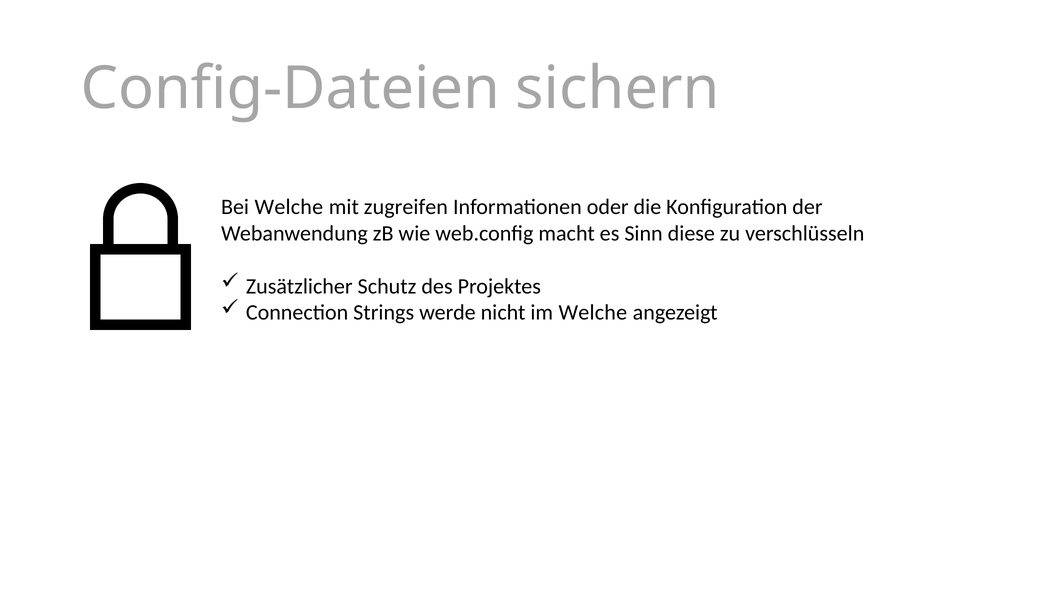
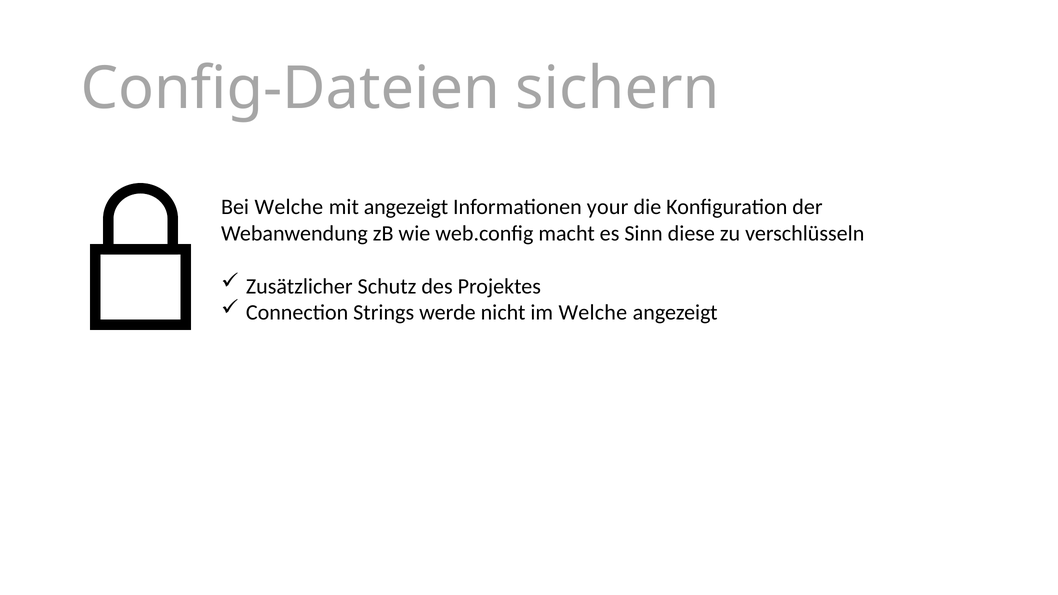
mit zugreifen: zugreifen -> angezeigt (406, 207)
oder: oder -> your (608, 207)
